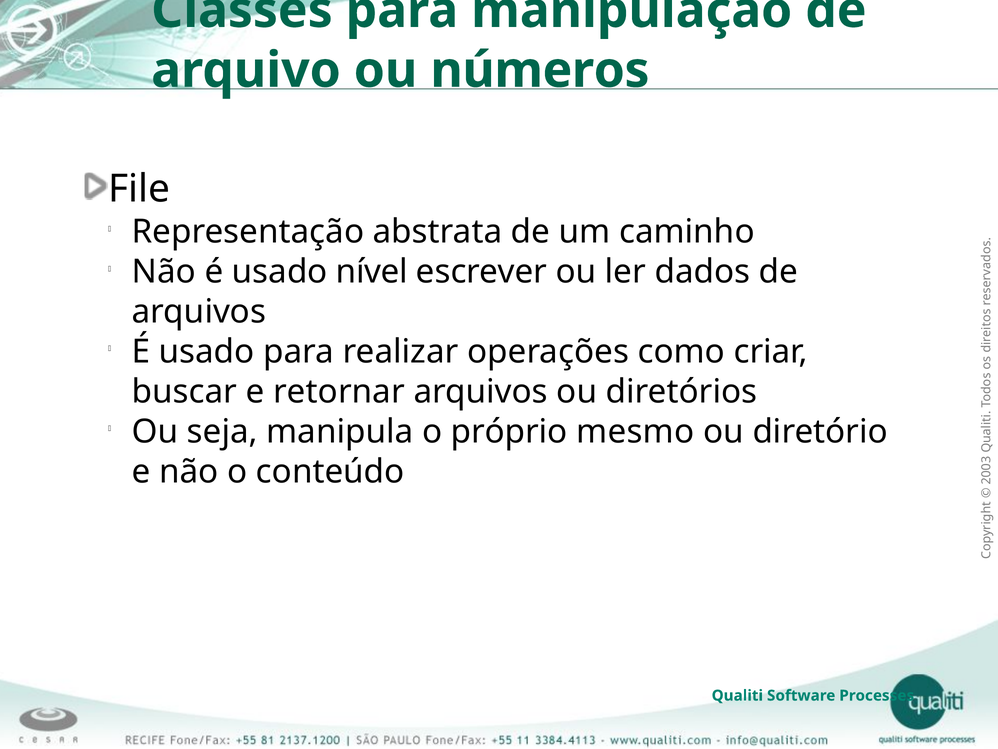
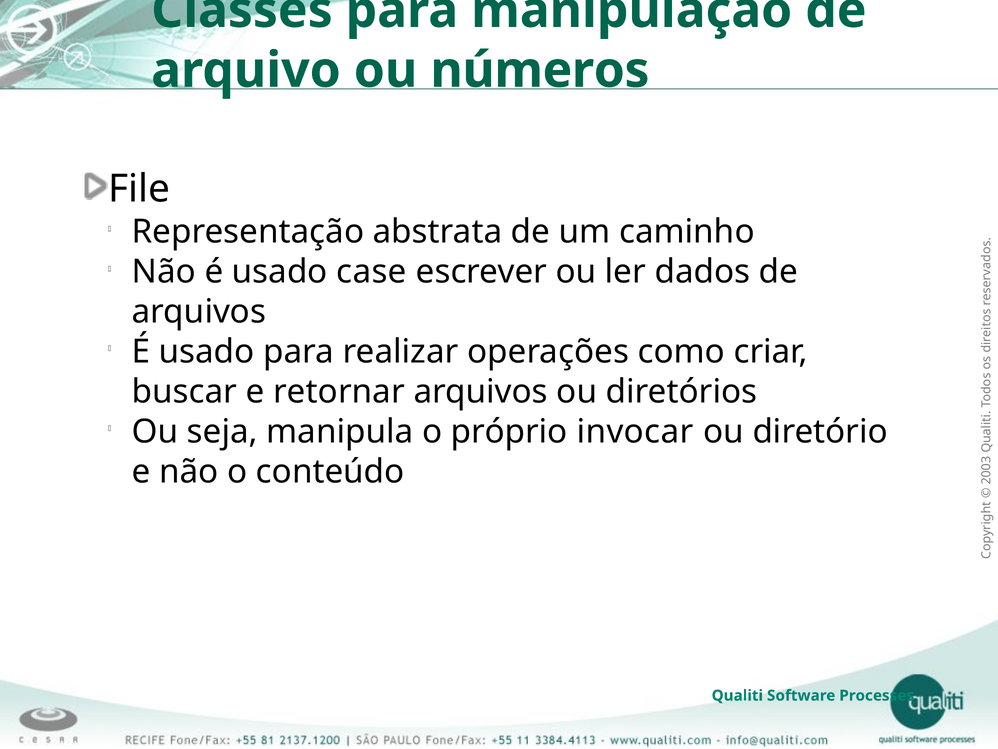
nível: nível -> case (372, 272)
mesmo: mesmo -> invocar (635, 431)
